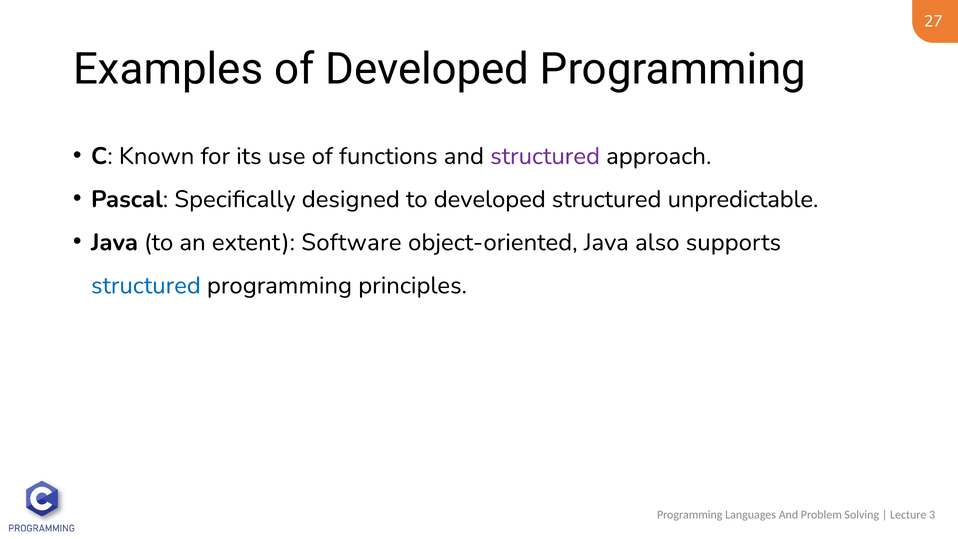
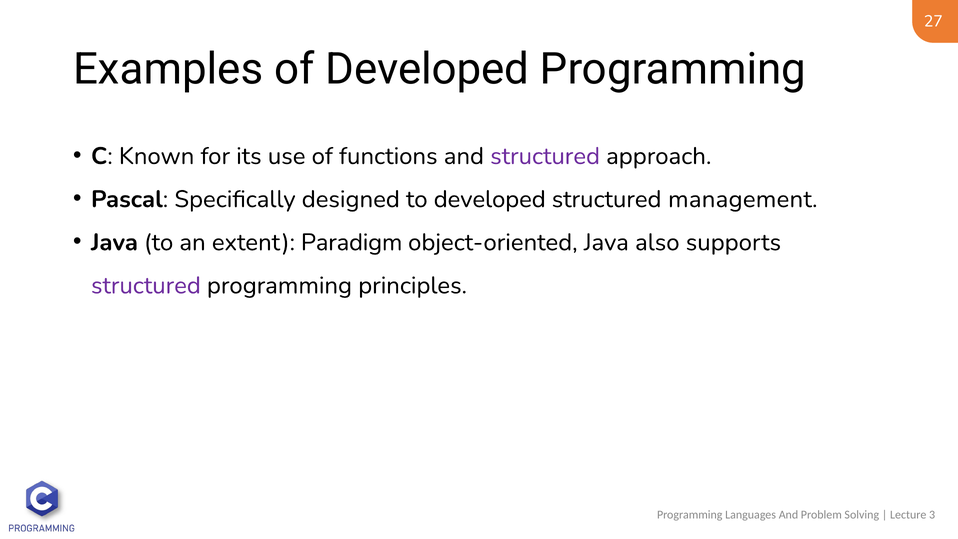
unpredictable: unpredictable -> management (743, 199)
Software: Software -> Paradigm (352, 242)
structured colour: blue -> purple (146, 285)
